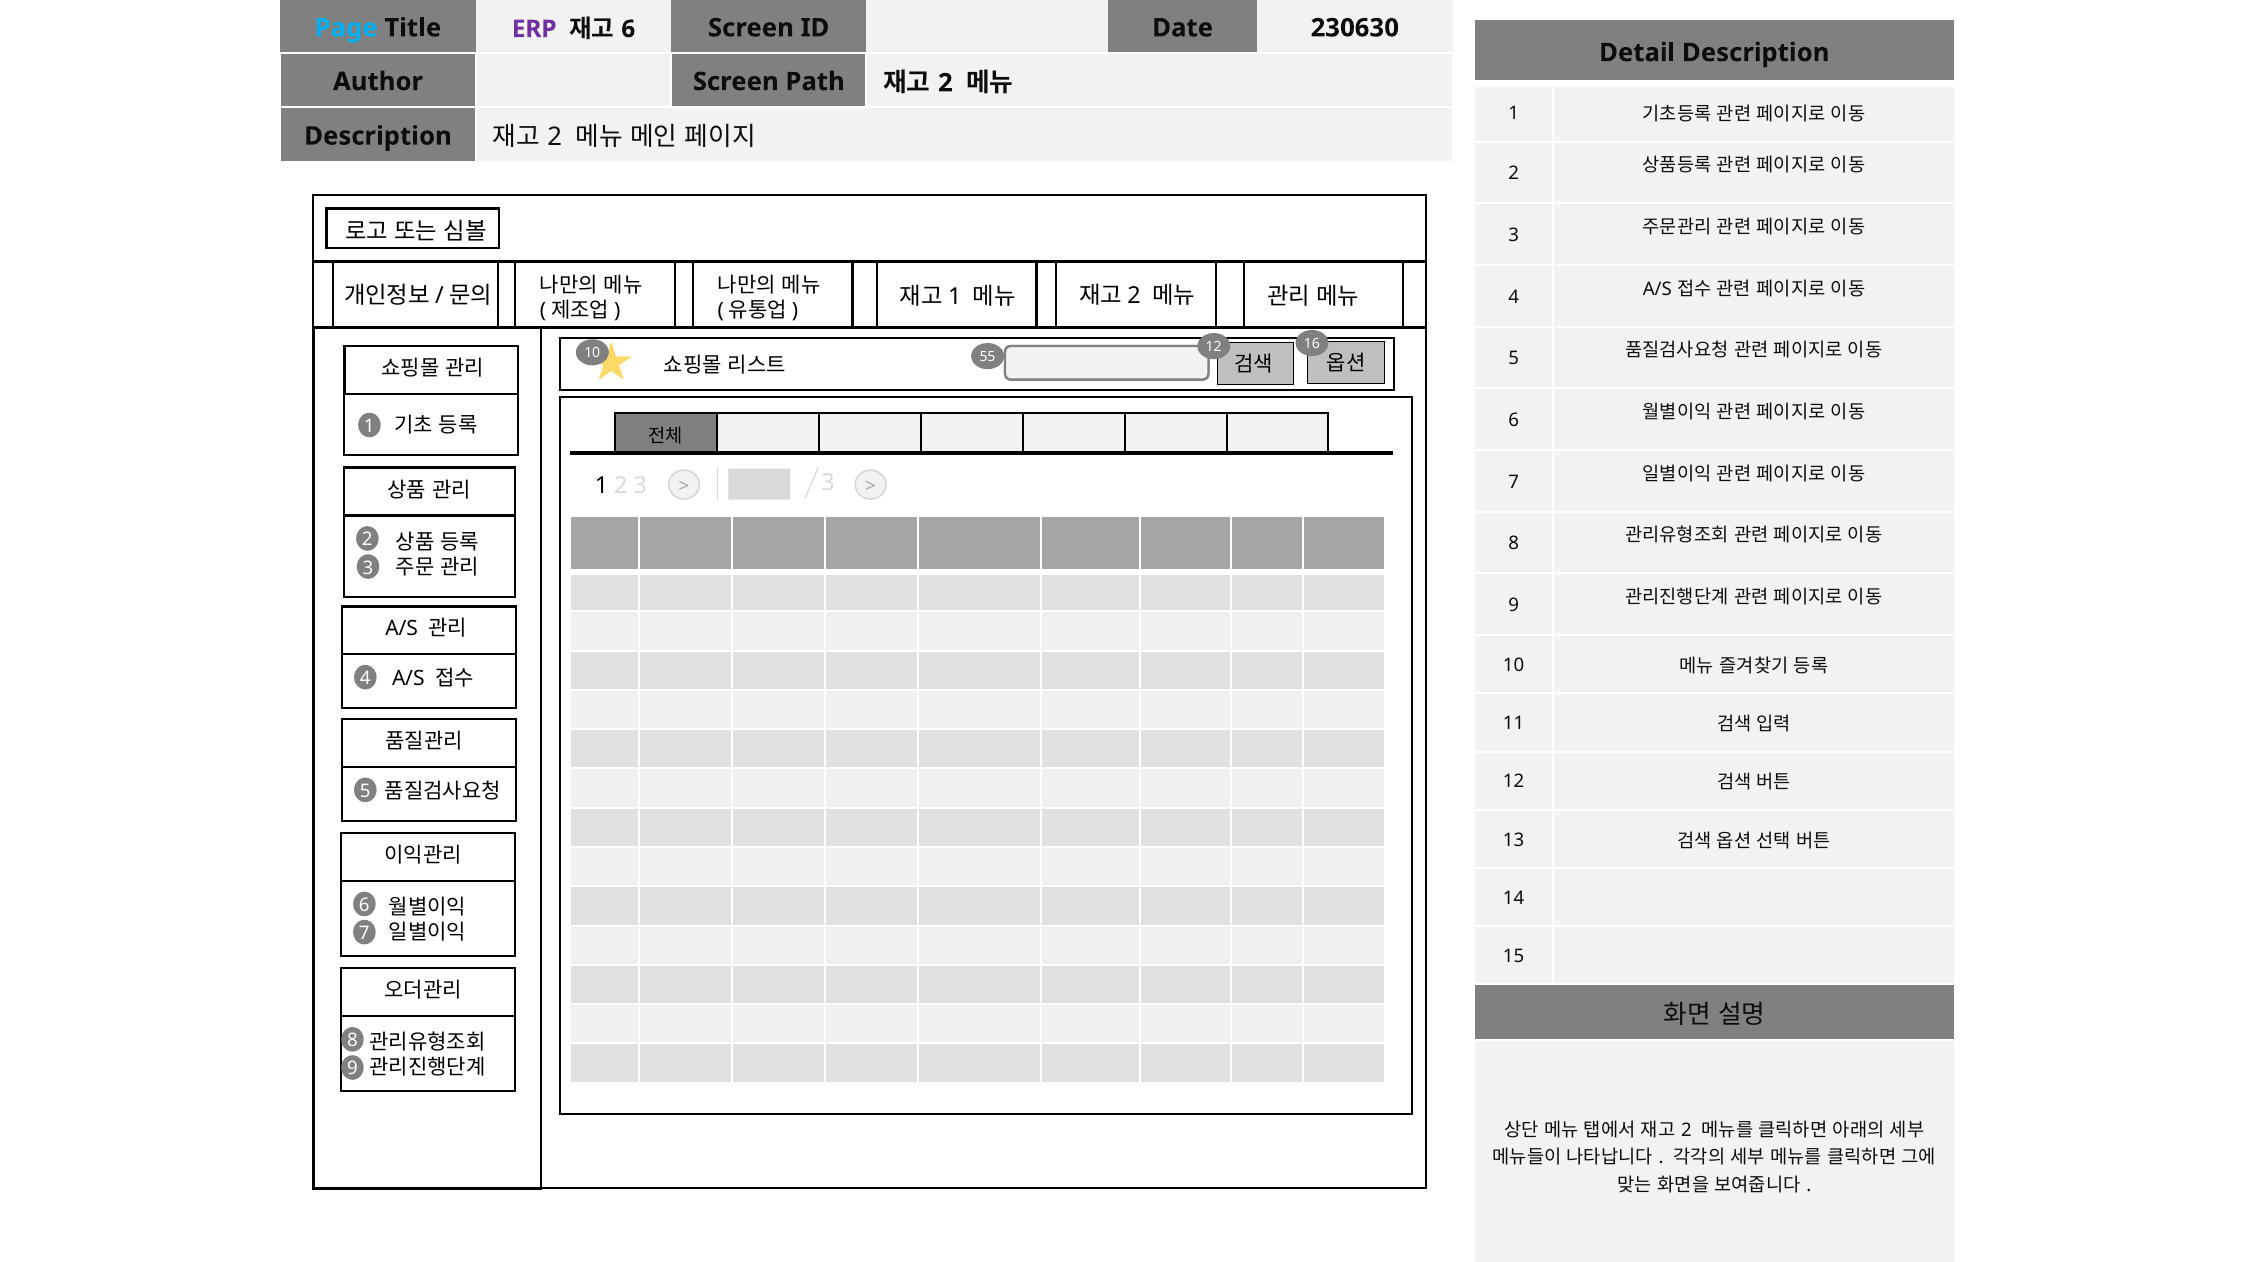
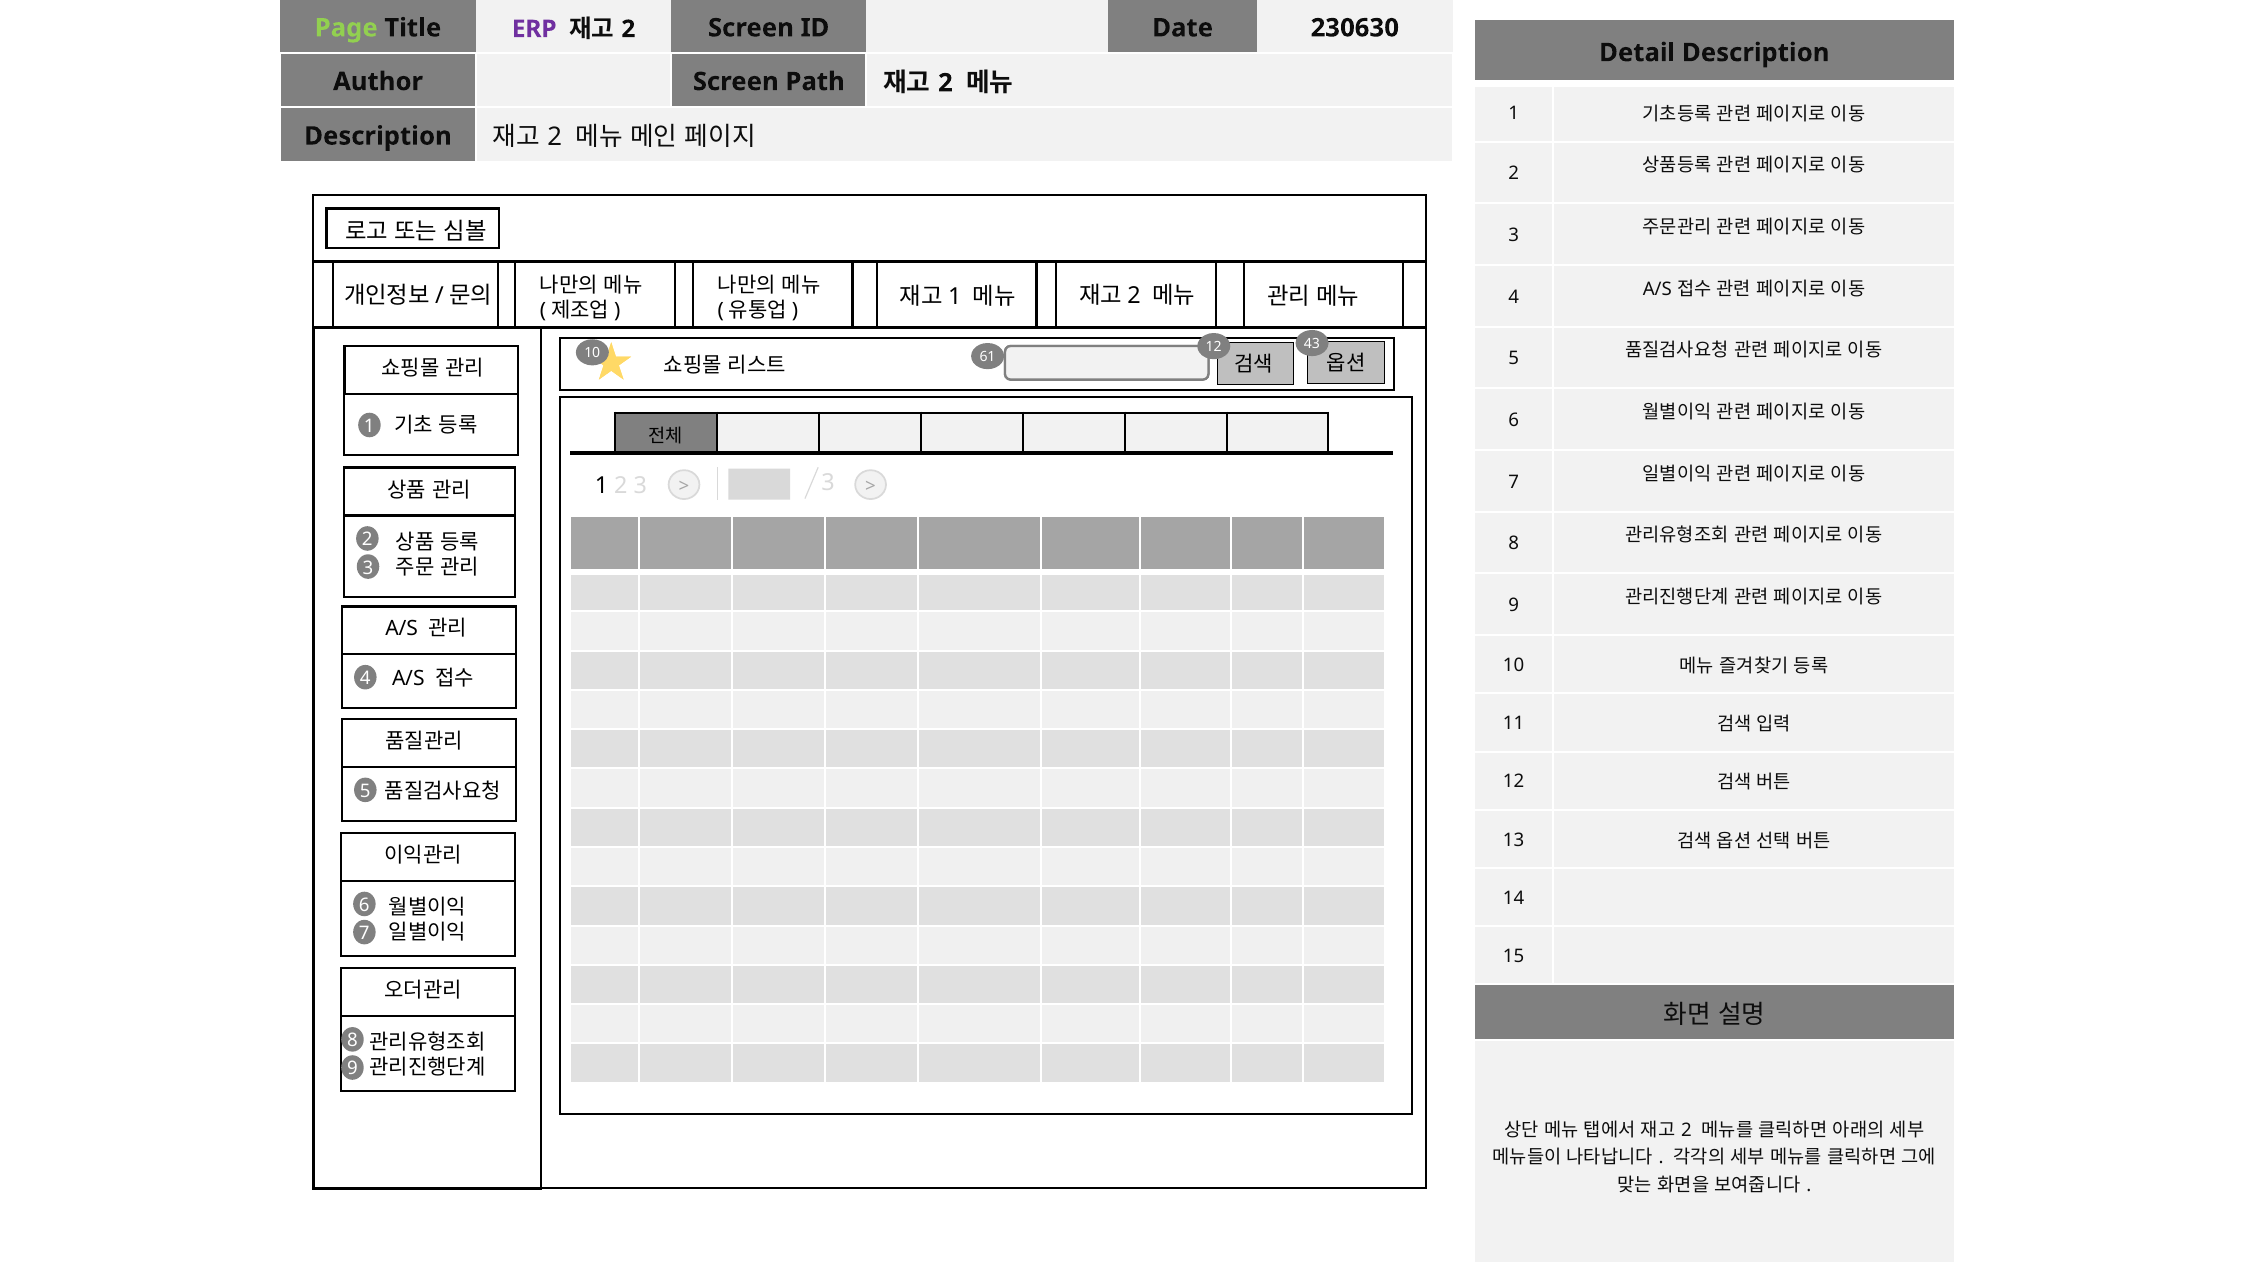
Page colour: light blue -> light green (346, 28)
6: 6 -> 2 (628, 29)
16: 16 -> 43 (1312, 344)
55: 55 -> 61 (988, 357)
